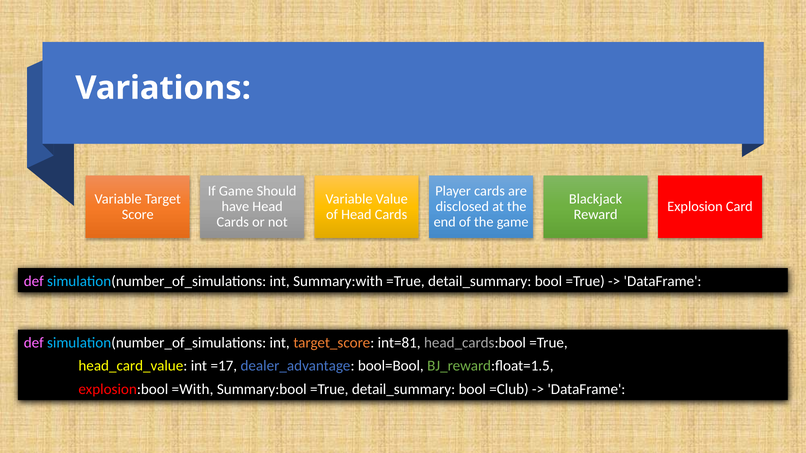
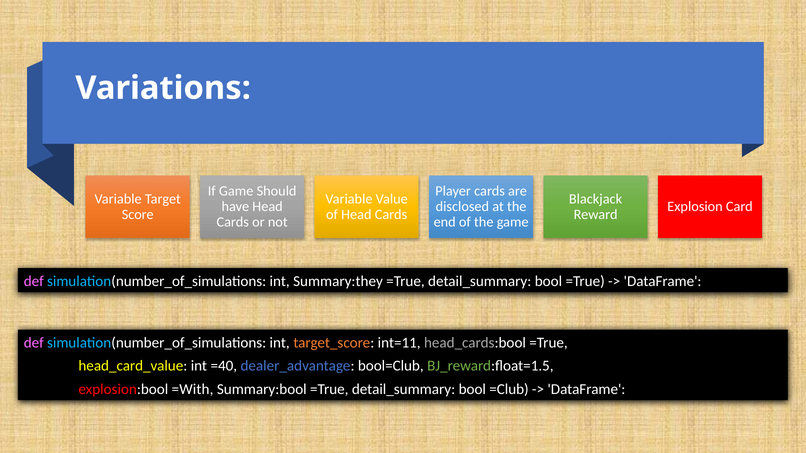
Summary:with: Summary:with -> Summary:they (338, 281)
int=81: int=81 -> int=11 (399, 343)
=17: =17 -> =40 (224, 366)
bool=Bool: bool=Bool -> bool=Club (391, 366)
